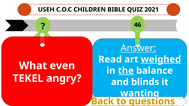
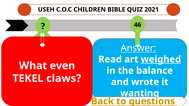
the underline: present -> none (126, 71)
angry: angry -> claws (64, 79)
blinds: blinds -> wrote (145, 82)
